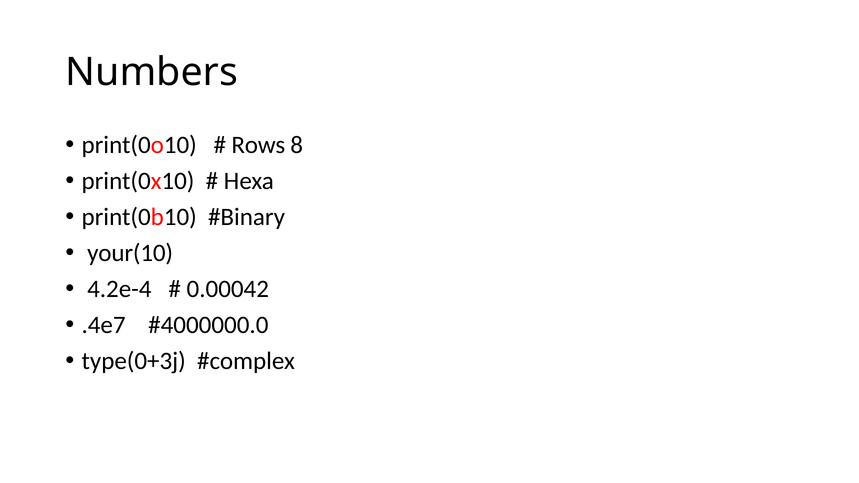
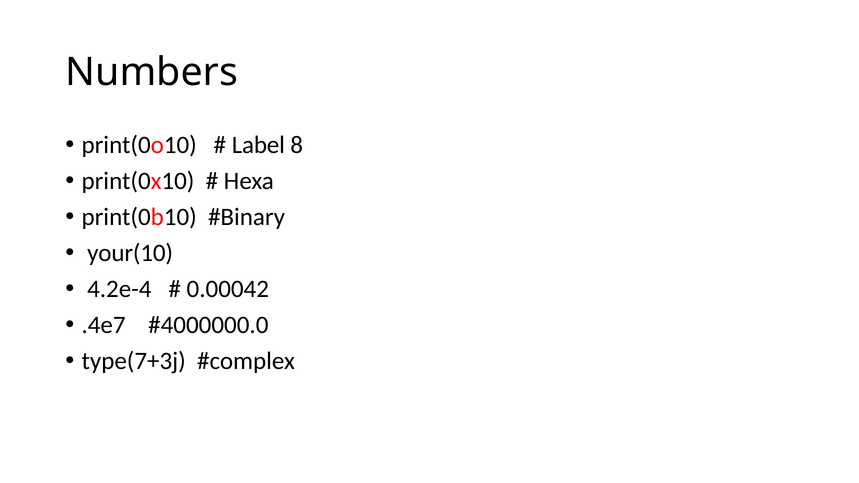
Rows: Rows -> Label (258, 145)
type(0+3j: type(0+3j -> type(7+3j (134, 361)
